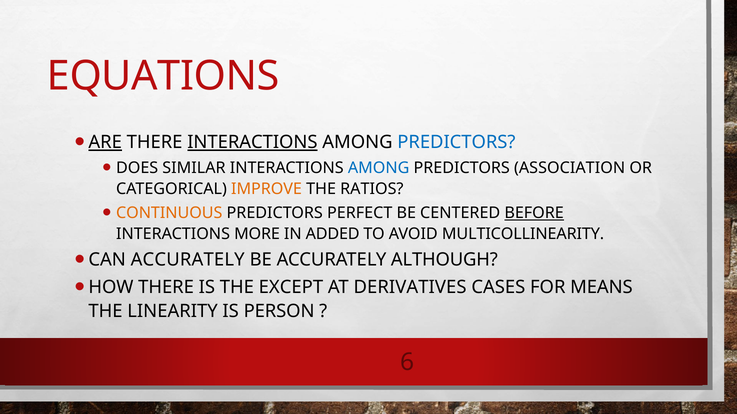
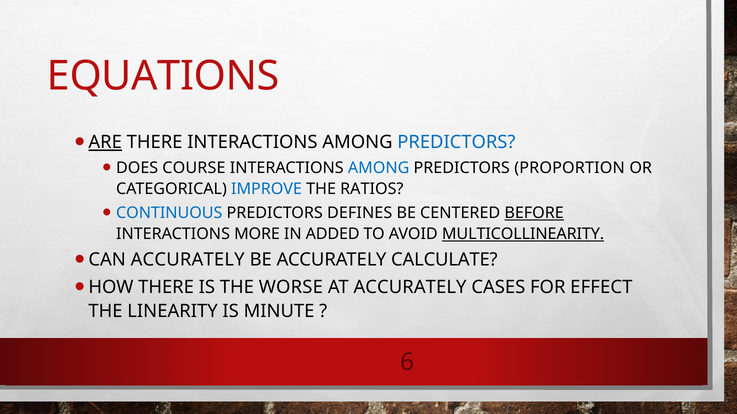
INTERACTIONS underline: present -> none (252, 143)
SIMILAR: SIMILAR -> COURSE (194, 168)
ASSOCIATION: ASSOCIATION -> PROPORTION (570, 168)
IMPROVE colour: orange -> blue (267, 189)
CONTINUOUS colour: orange -> blue (169, 213)
PERFECT: PERFECT -> DEFINES (360, 213)
MULTICOLLINEARITY underline: none -> present (523, 234)
ALTHOUGH: ALTHOUGH -> CALCULATE (444, 260)
EXCEPT: EXCEPT -> WORSE (291, 288)
AT DERIVATIVES: DERIVATIVES -> ACCURATELY (410, 288)
MEANS: MEANS -> EFFECT (601, 288)
PERSON: PERSON -> MINUTE (279, 311)
